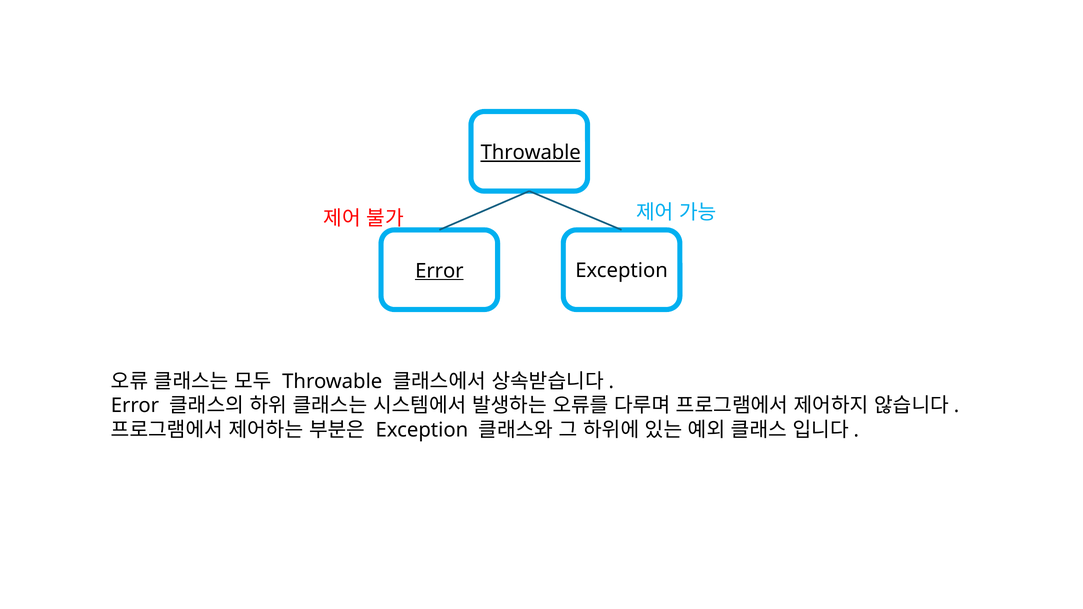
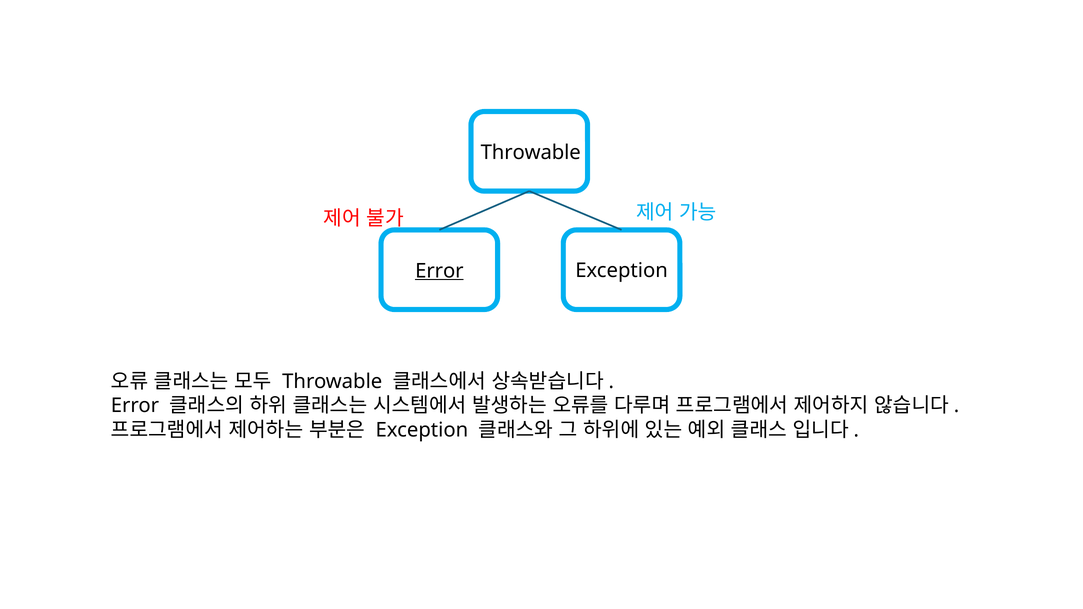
Throwable underline: present -> none (531, 153)
